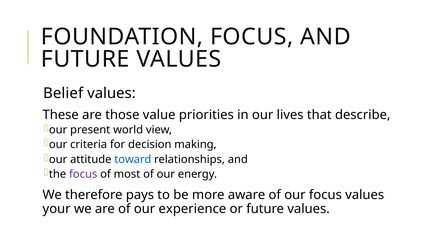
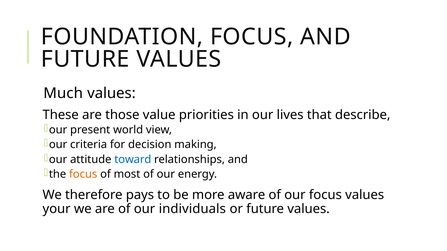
Belief: Belief -> Much (63, 93)
focus colour: purple -> orange (83, 175)
experience: experience -> individuals (192, 209)
